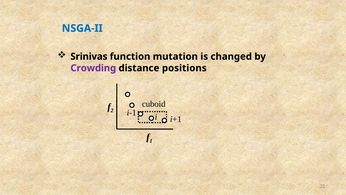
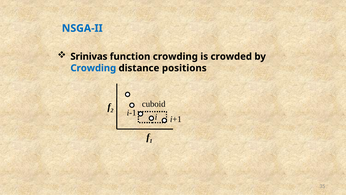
function mutation: mutation -> crowding (175, 56)
changed: changed -> crowded (231, 56)
Crowding colour: purple -> blue (93, 68)
